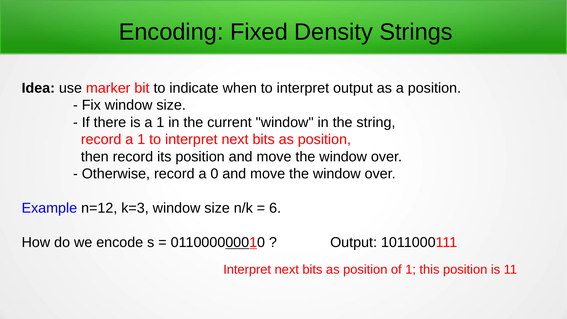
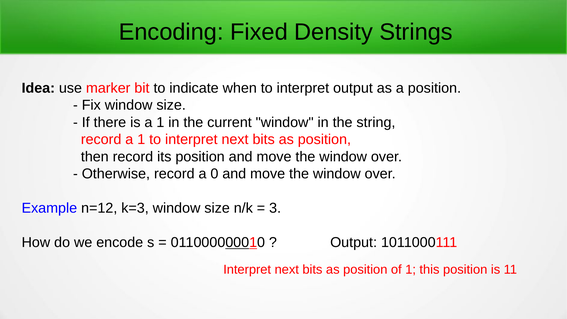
6: 6 -> 3 (275, 208)
